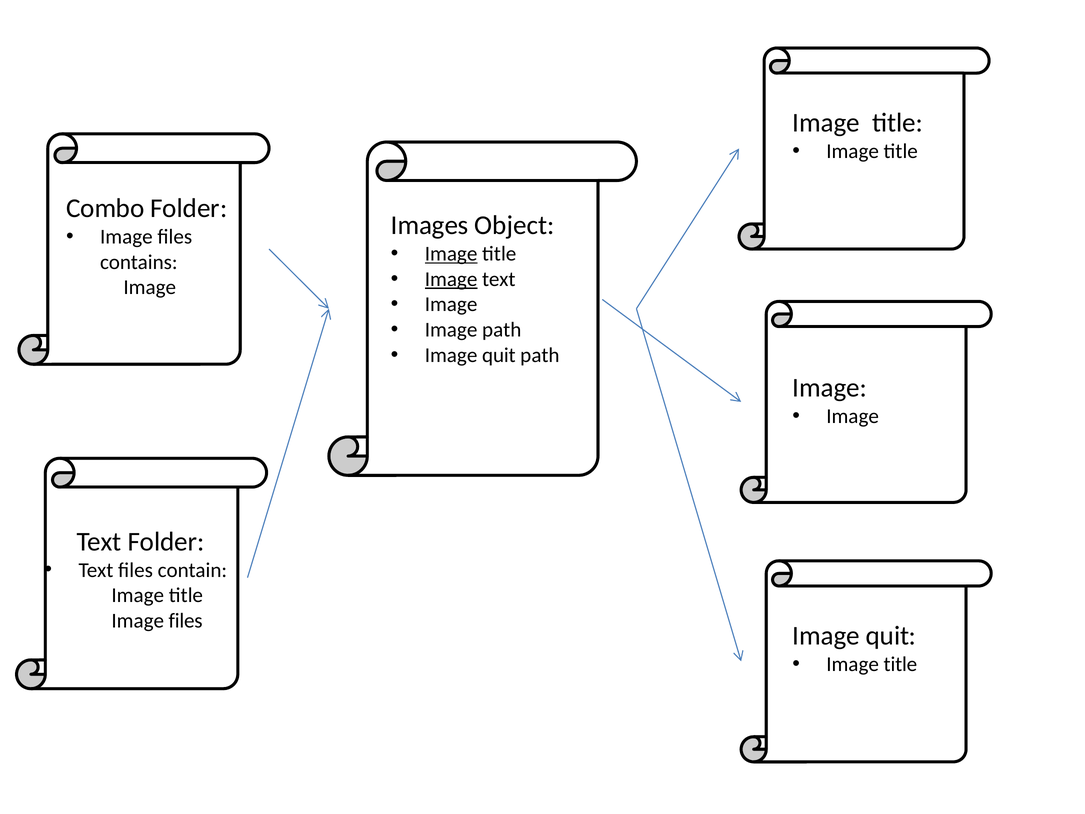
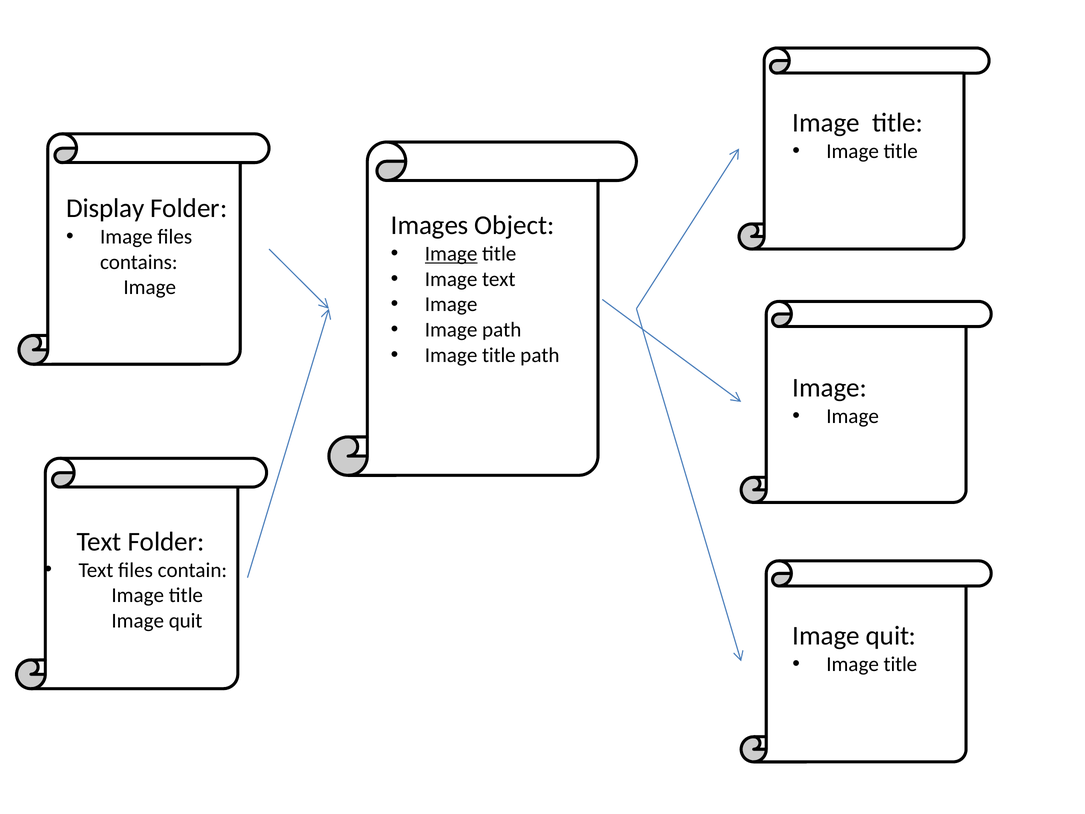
Combo: Combo -> Display (105, 208)
Image underline: present -> none (451, 279)
quit: quit -> title (499, 355)
files: files -> quit (186, 621)
